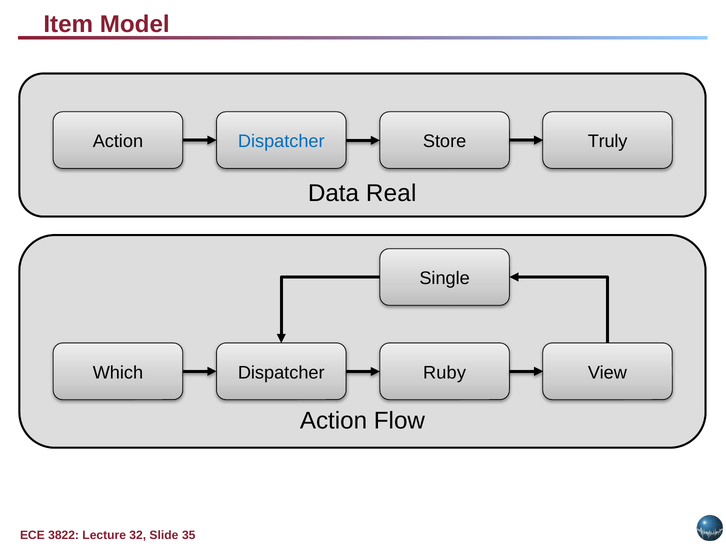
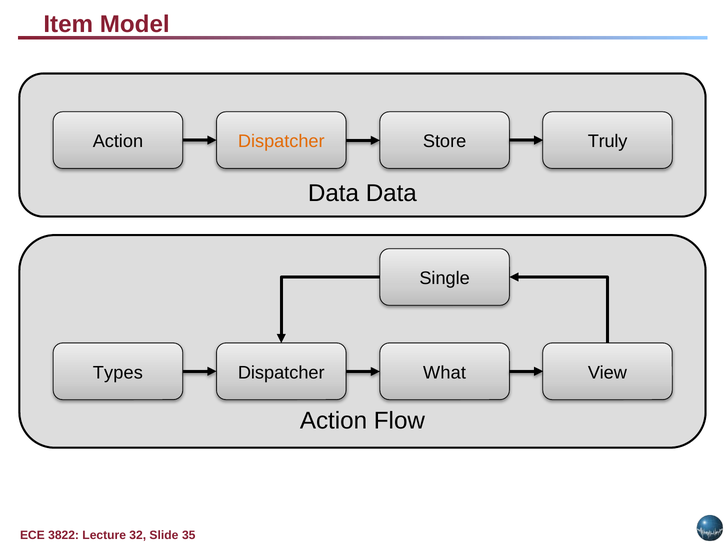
Dispatcher colour: blue -> orange (281, 141)
Data Real: Real -> Data (391, 193)
Which: Which -> Types (118, 373)
Ruby: Ruby -> What (445, 373)
